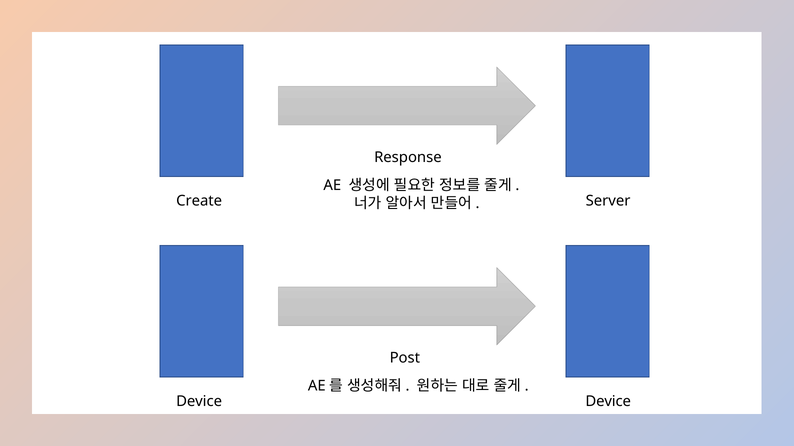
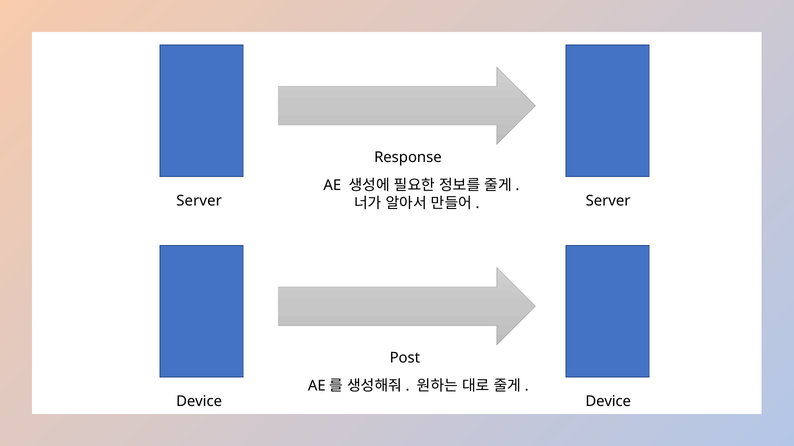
Create: Create -> Server (199, 201)
